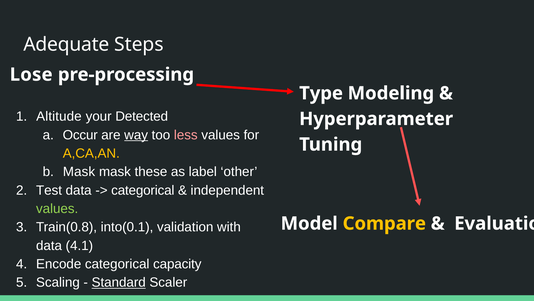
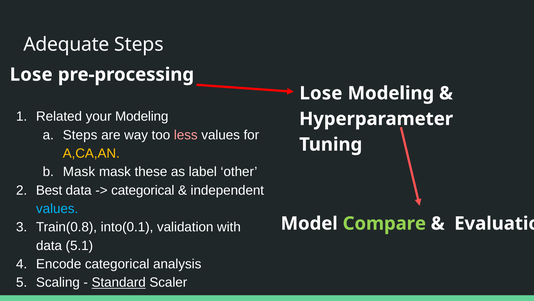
Type: Type -> Lose (321, 93)
Altitude: Altitude -> Related (59, 116)
your Detected: Detected -> Modeling (142, 116)
Occur: Occur -> Steps (80, 135)
way underline: present -> none (136, 135)
Test: Test -> Best (49, 190)
values colour: light green -> light blue (57, 208)
Compare colour: yellow -> light green (384, 223)
4.1: 4.1 -> 5.1 (79, 245)
capacity: capacity -> analysis (177, 264)
